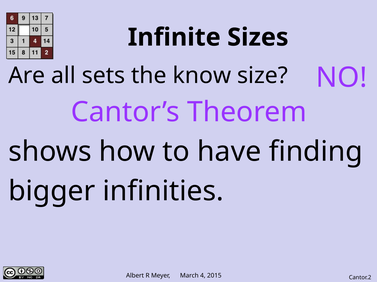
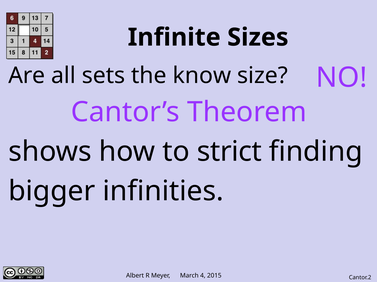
have: have -> strict (229, 152)
